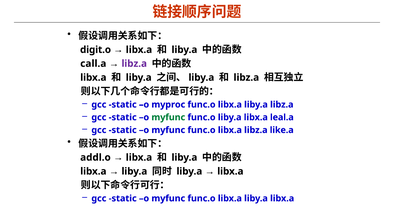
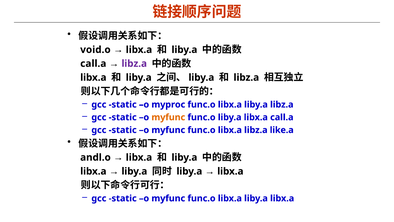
digit.o: digit.o -> void.o (95, 50)
myfunc colour: green -> orange (168, 117)
libx.a leal.a: leal.a -> call.a (282, 117)
addl.o: addl.o -> andl.o (95, 157)
